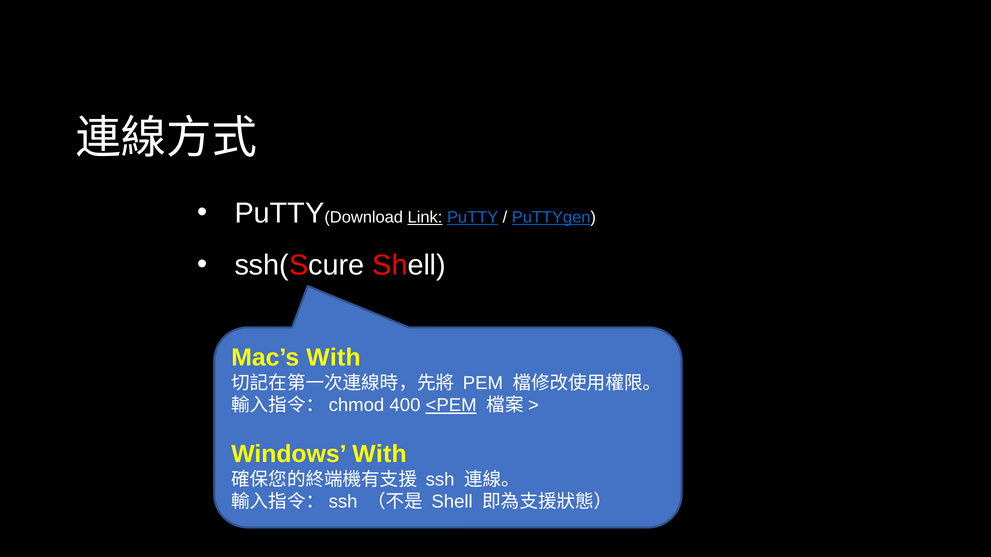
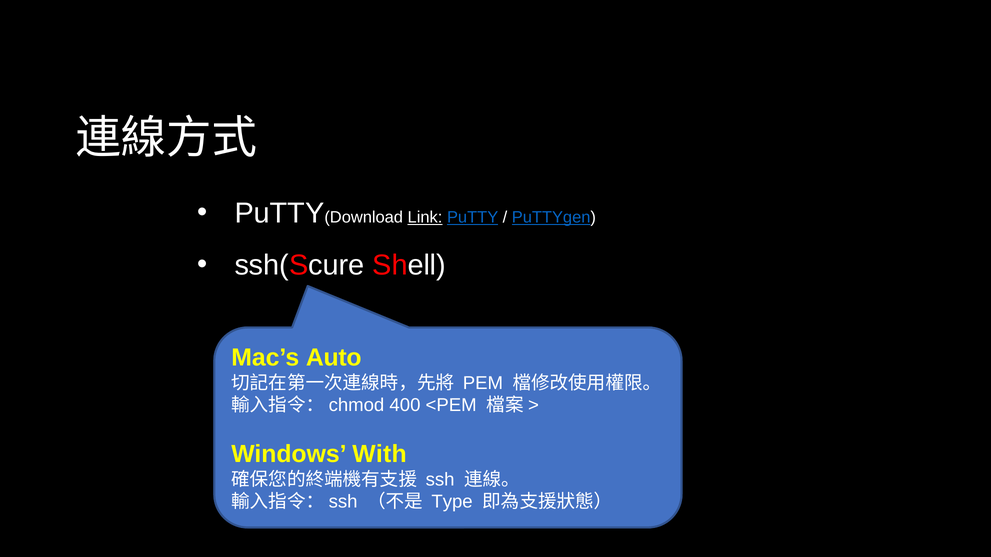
Mac’s With: With -> Auto (334, 358)
<PEM underline: present -> none (451, 406)
Shell: Shell -> Type (452, 502)
